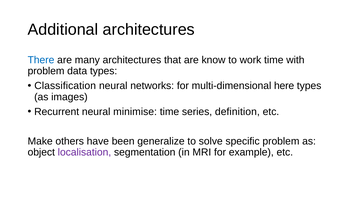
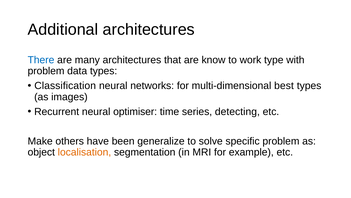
work time: time -> type (274, 60)
here: here -> best (284, 86)
minimise: minimise -> optimiser (135, 111)
definition: definition -> detecting (237, 111)
localisation colour: purple -> orange (84, 152)
